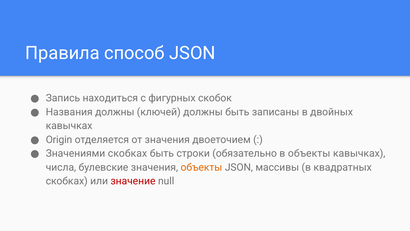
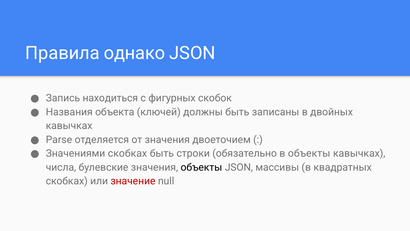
способ: способ -> однако (135, 53)
Названия должны: должны -> объекта (115, 112)
Origin: Origin -> Parse (59, 140)
объекты colour: orange -> black (201, 167)
